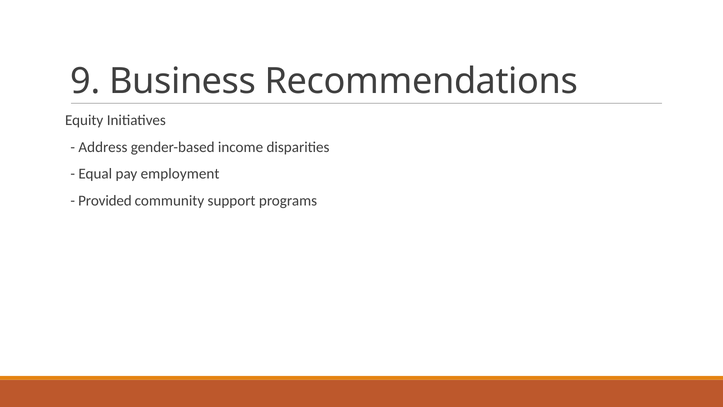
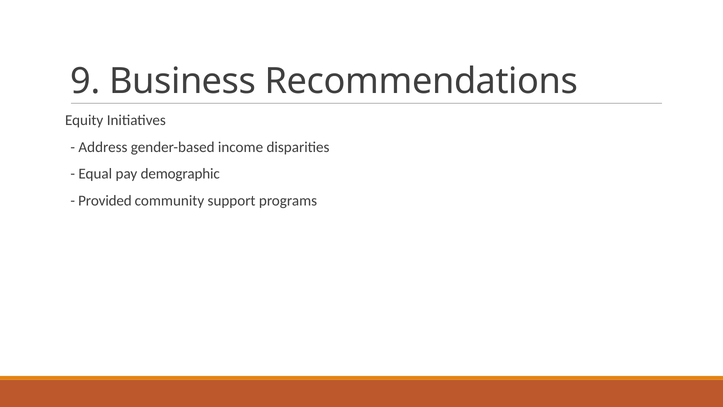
employment: employment -> demographic (180, 174)
